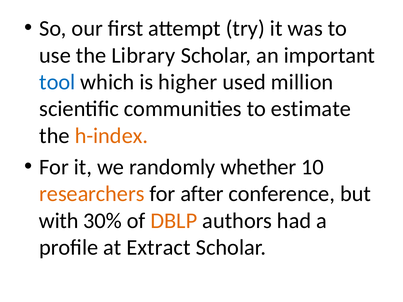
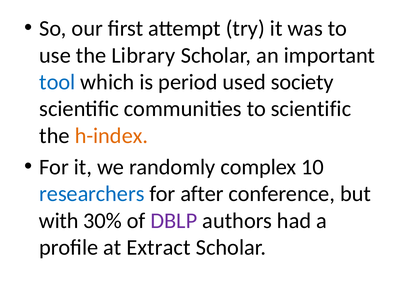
higher: higher -> period (188, 82)
million: million -> society (302, 82)
to estimate: estimate -> scientific (311, 109)
whether: whether -> complex (258, 167)
researchers colour: orange -> blue (92, 194)
DBLP colour: orange -> purple (174, 221)
